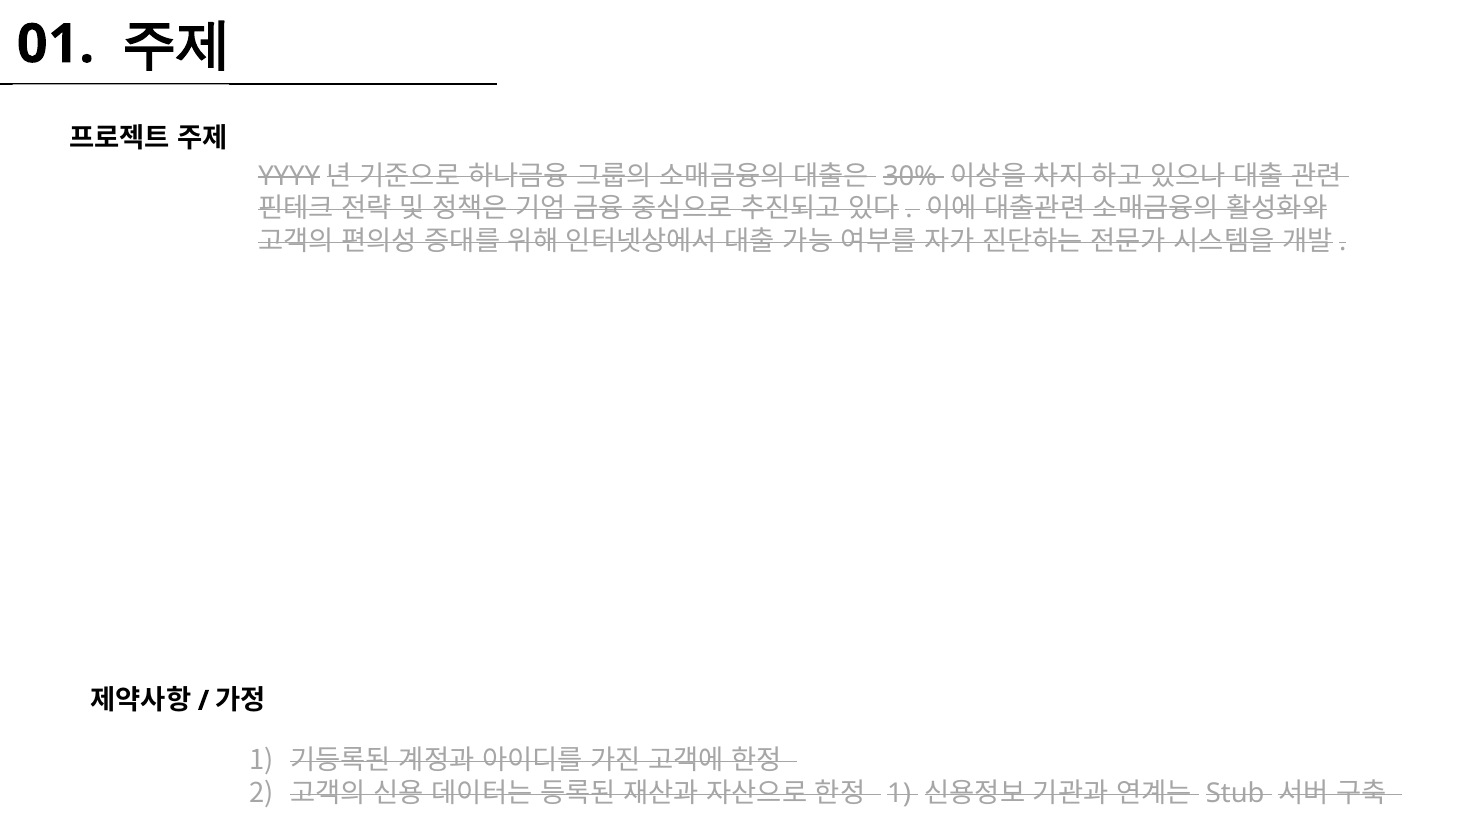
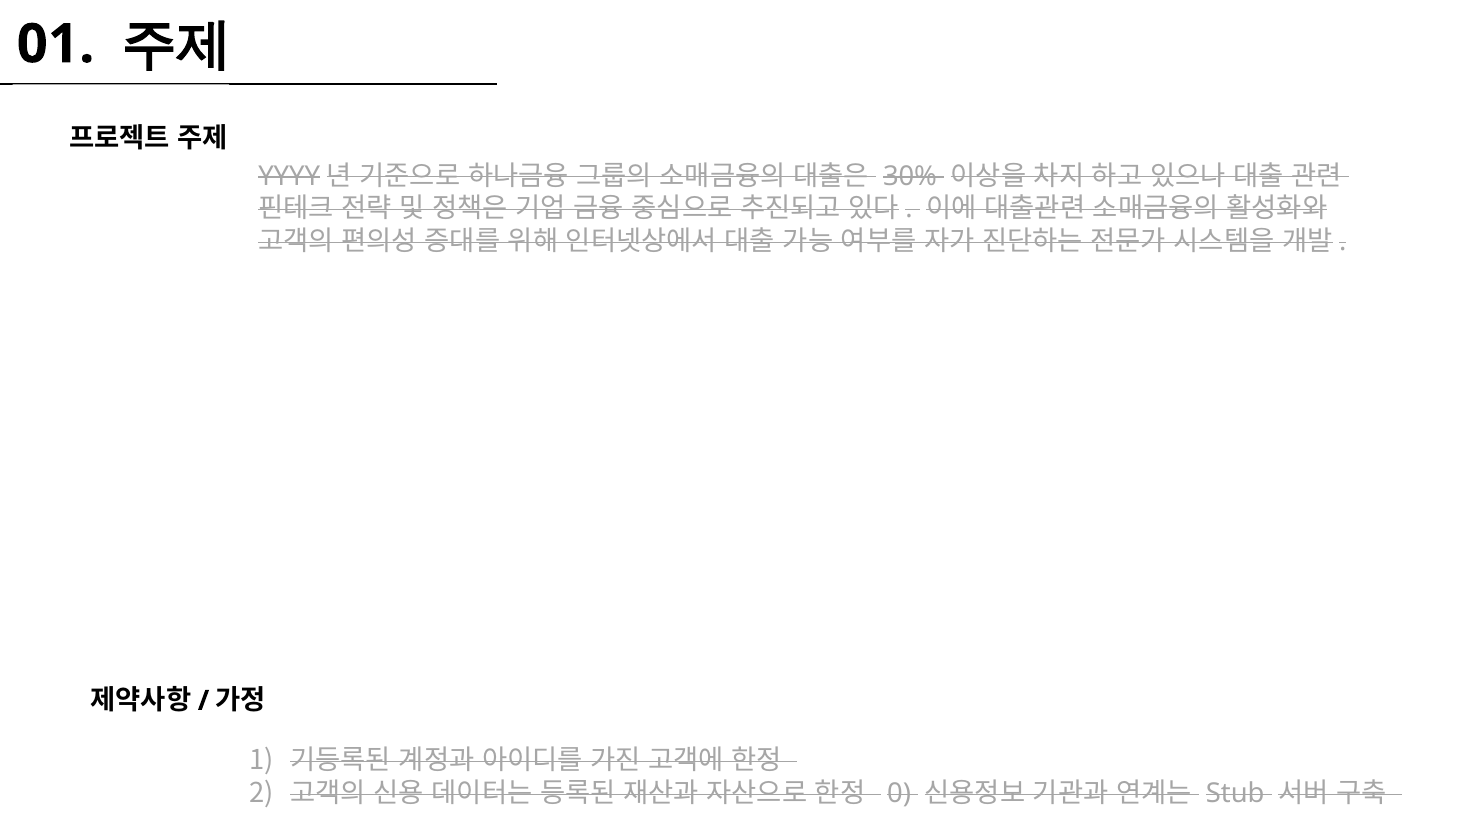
1: 1 -> 0 (899, 794)
